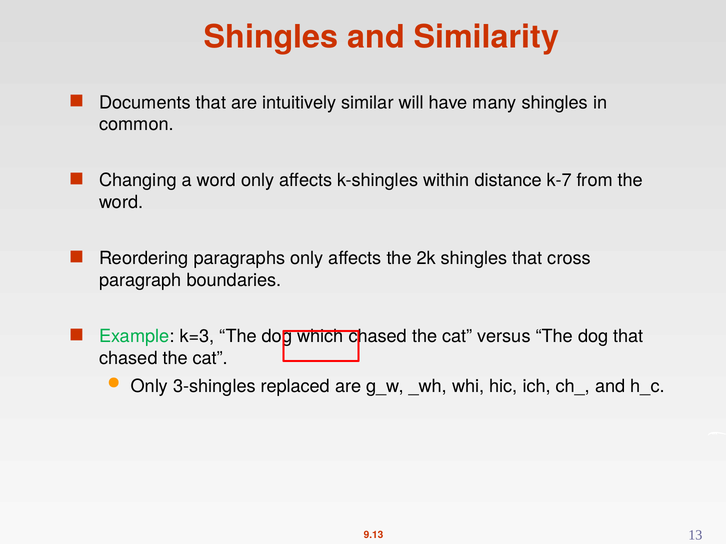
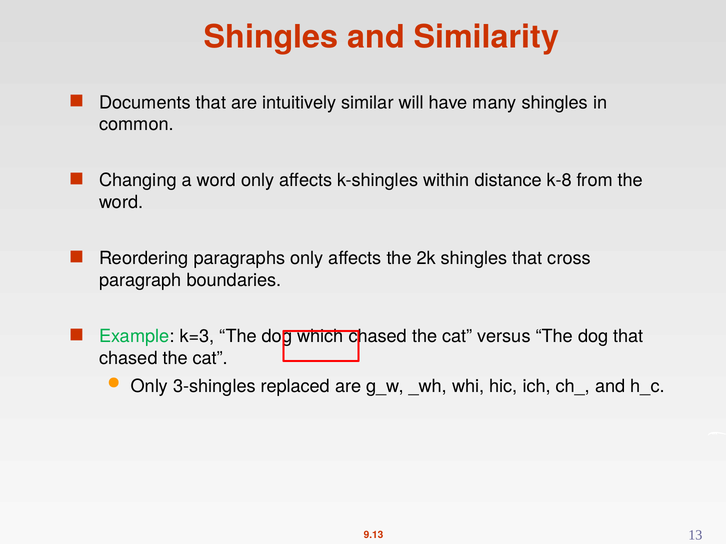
k-7: k-7 -> k-8 (559, 181)
